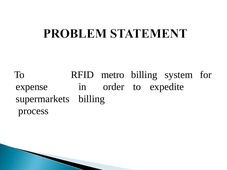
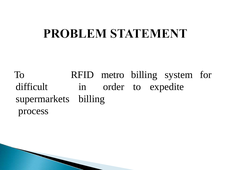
expense: expense -> difficult (32, 87)
